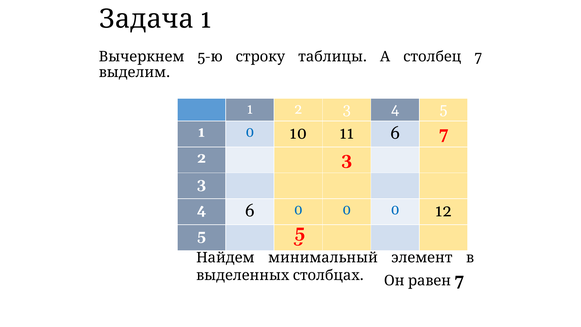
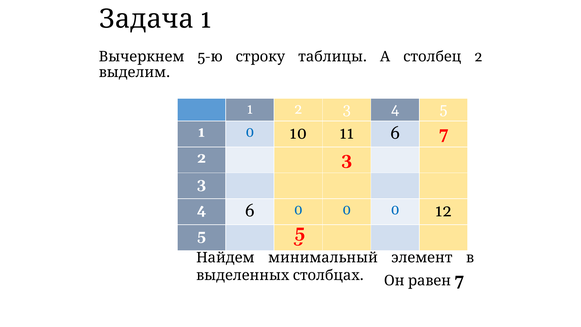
7: 7 -> 2 (478, 57)
